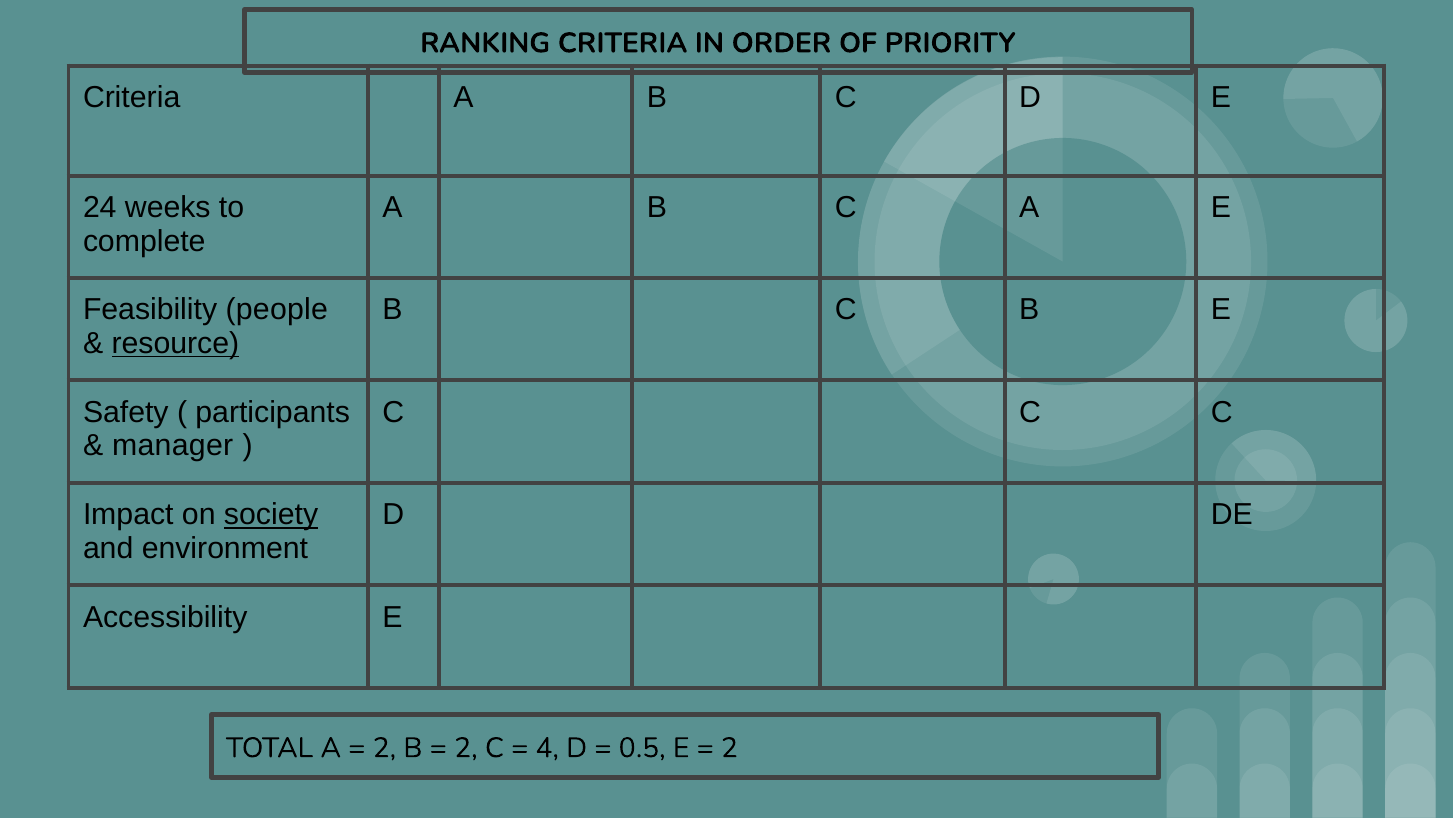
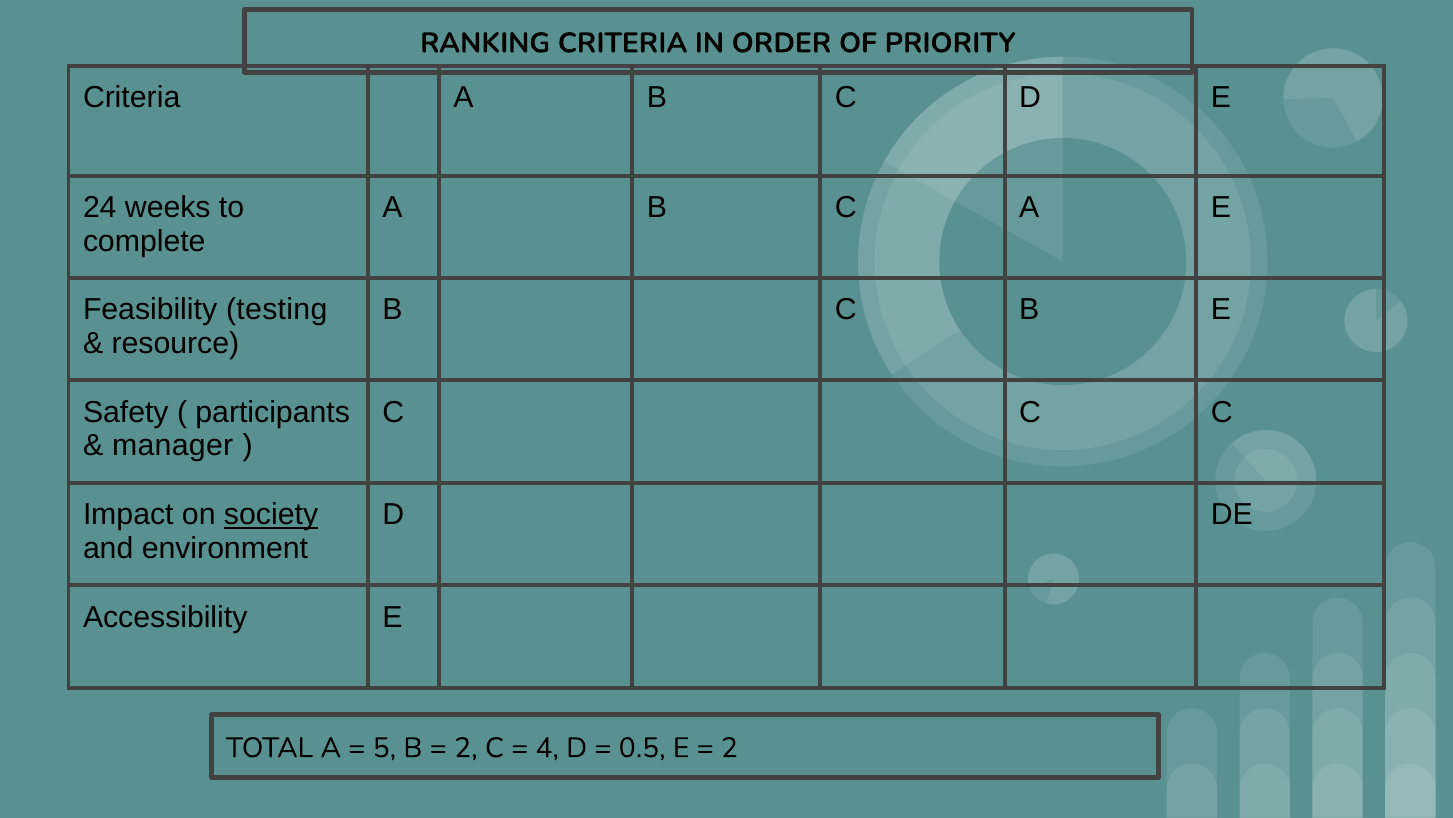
people: people -> testing (277, 310)
resource underline: present -> none (175, 343)
2: 2 -> 5 (384, 747)
